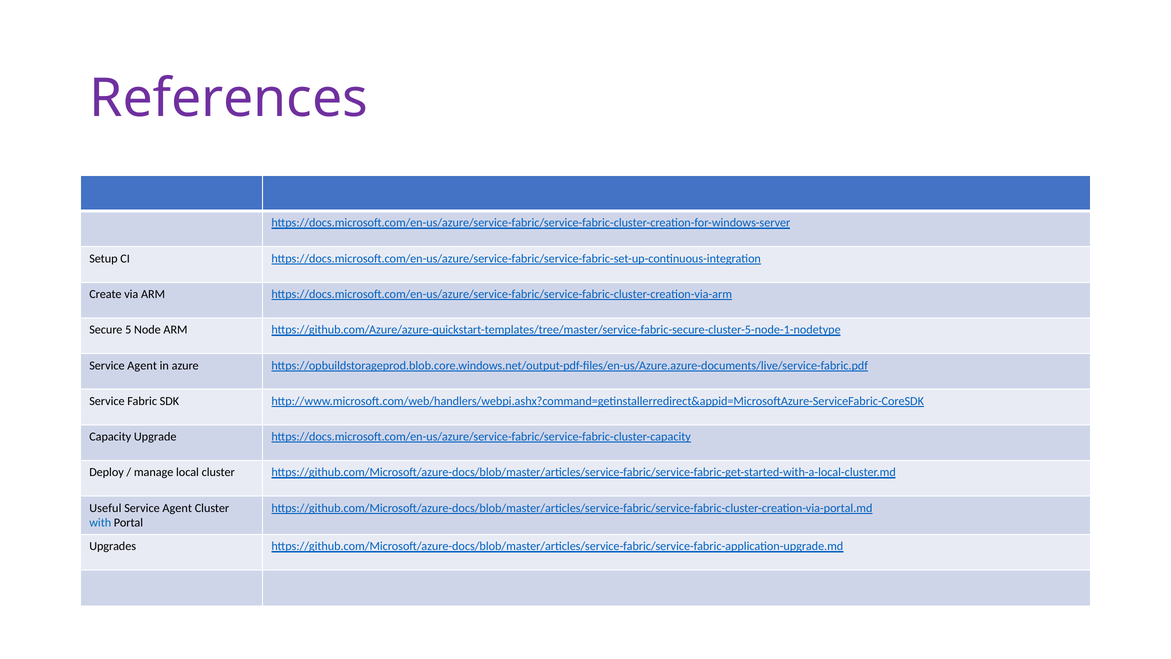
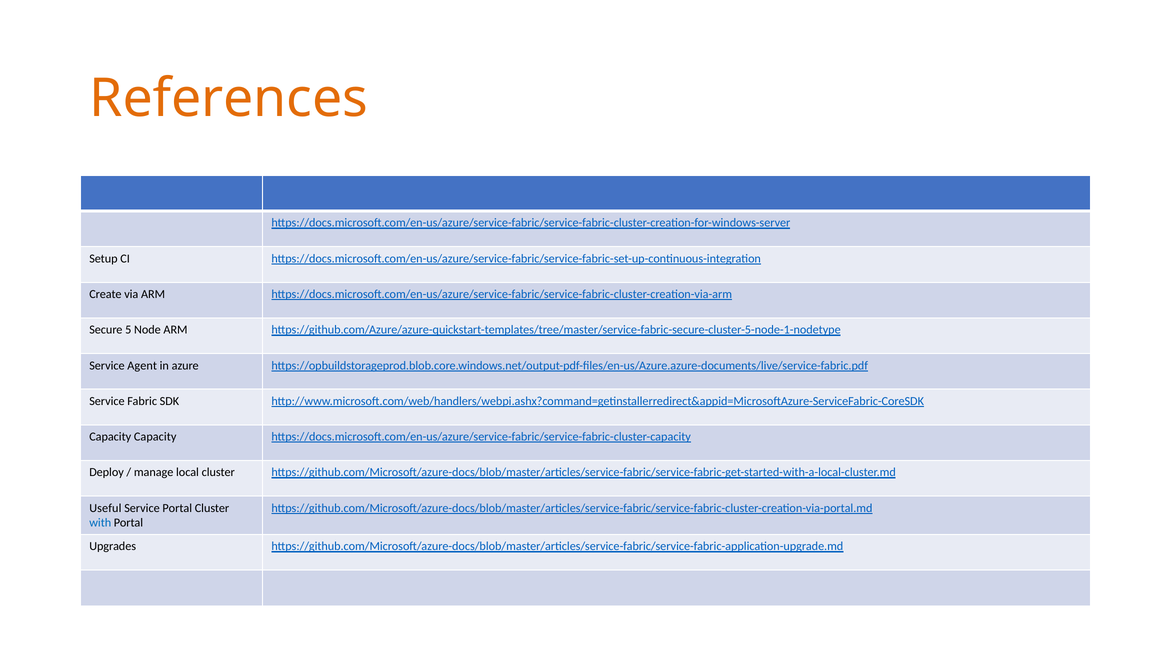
References colour: purple -> orange (229, 98)
Capacity Upgrade: Upgrade -> Capacity (155, 437)
Agent: Agent -> Portal (177, 508)
